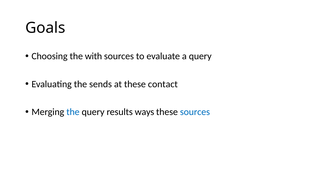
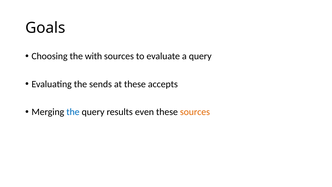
contact: contact -> accepts (163, 84)
ways: ways -> even (144, 112)
sources colour: blue -> orange (195, 112)
